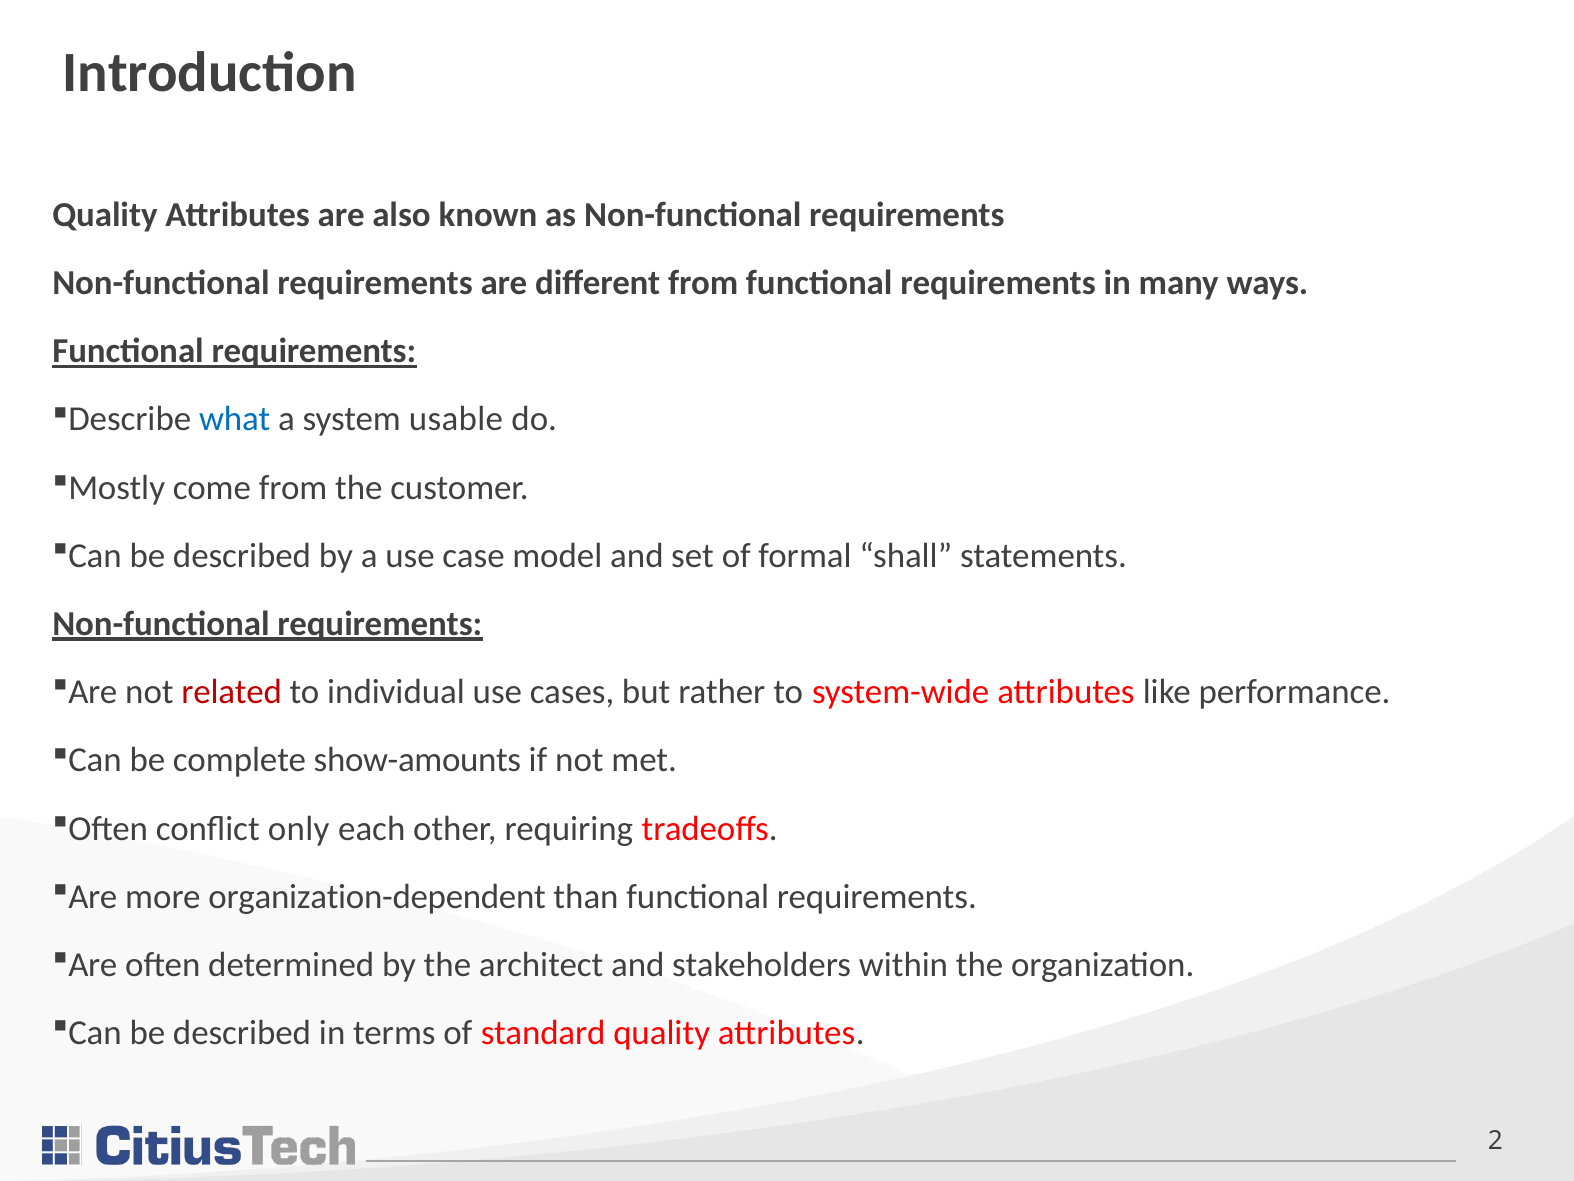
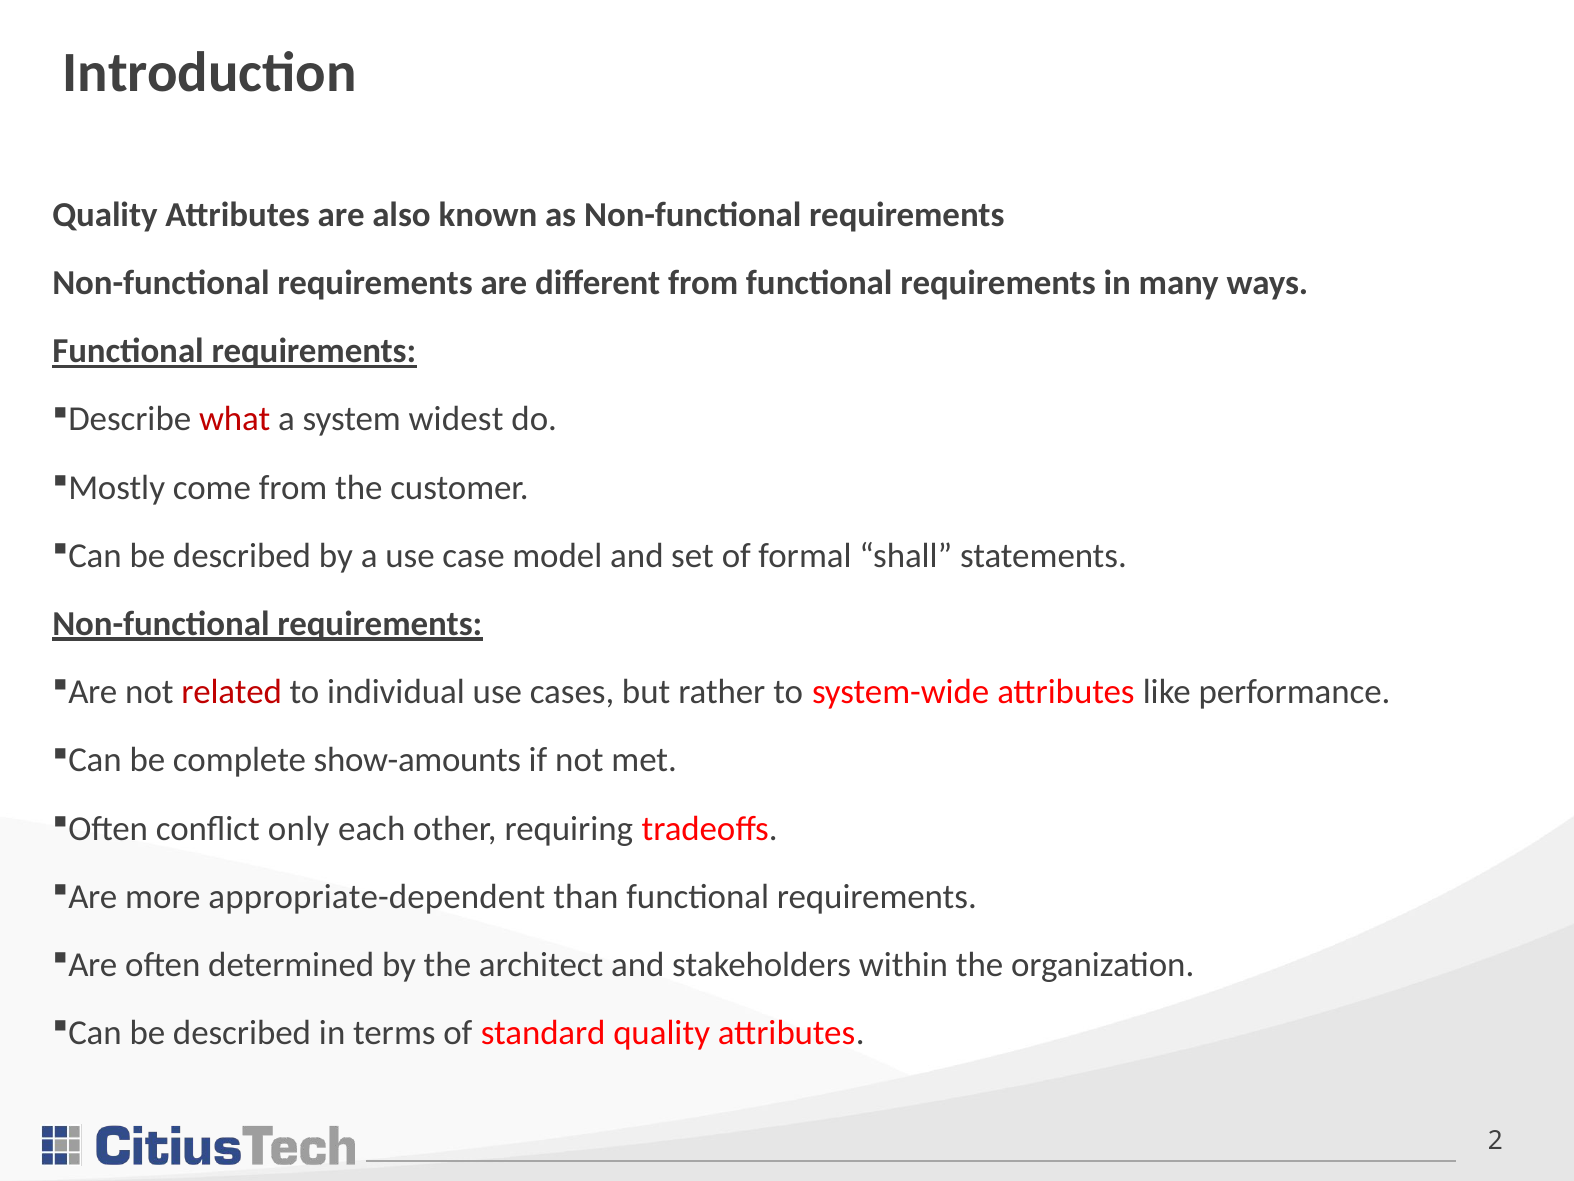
what colour: blue -> red (235, 419)
usable: usable -> widest (456, 419)
organization-dependent: organization-dependent -> appropriate-dependent (377, 896)
